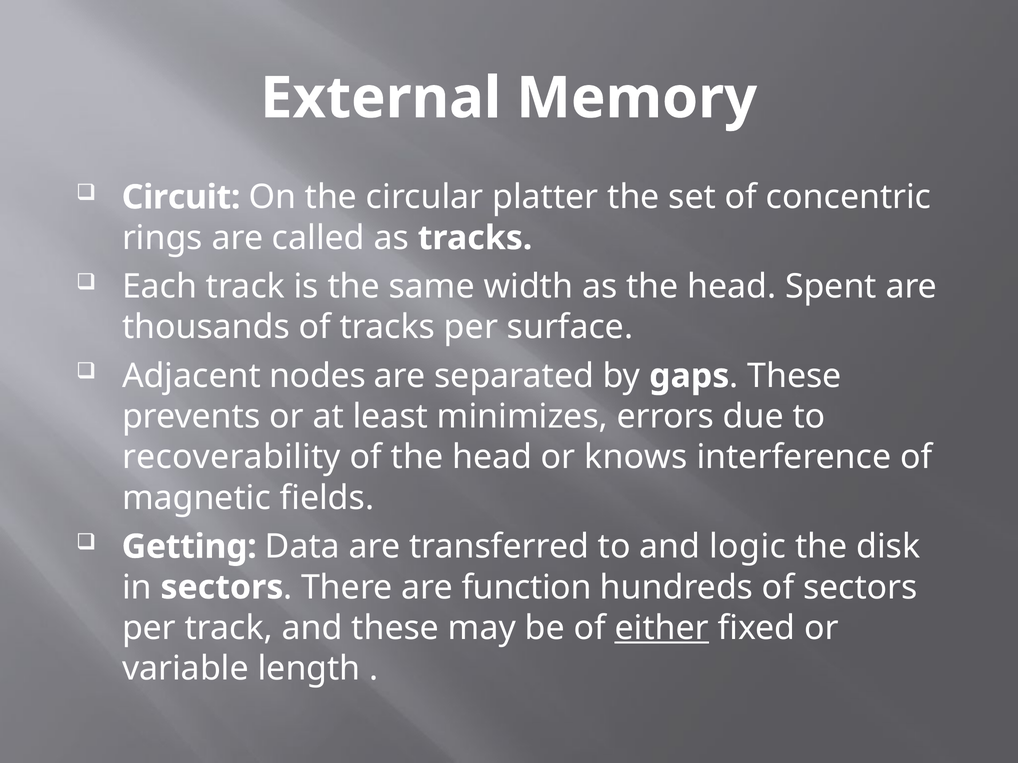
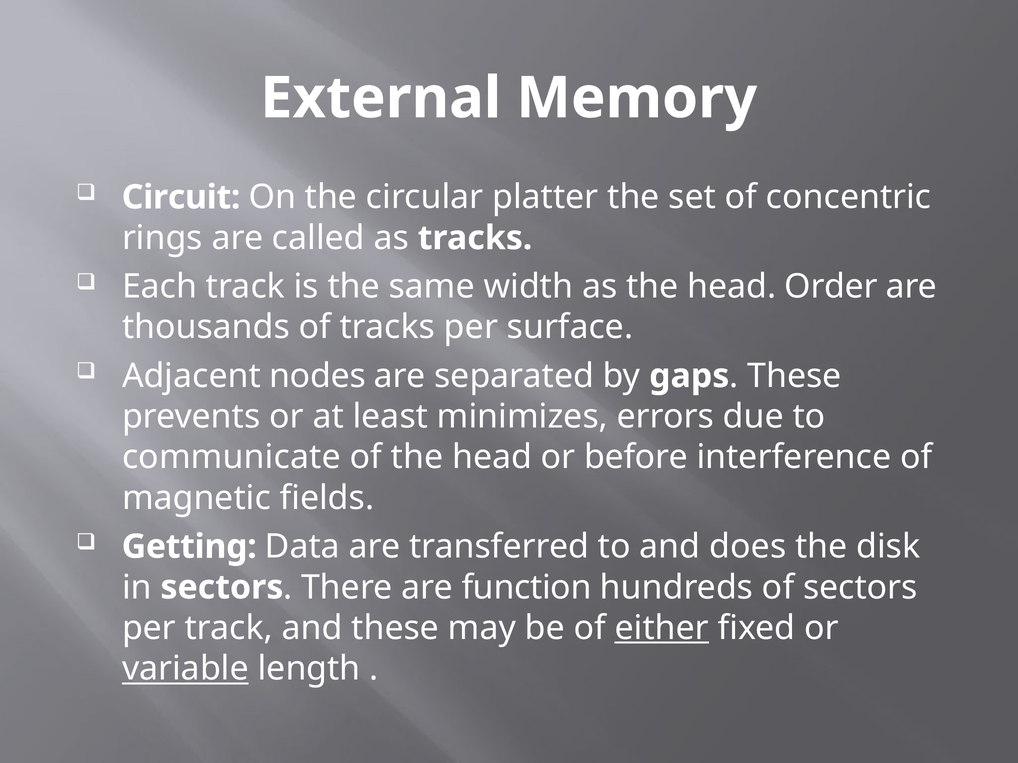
Spent: Spent -> Order (831, 287)
recoverability: recoverability -> communicate (231, 458)
knows: knows -> before (636, 458)
logic: logic -> does (748, 547)
variable underline: none -> present (185, 669)
